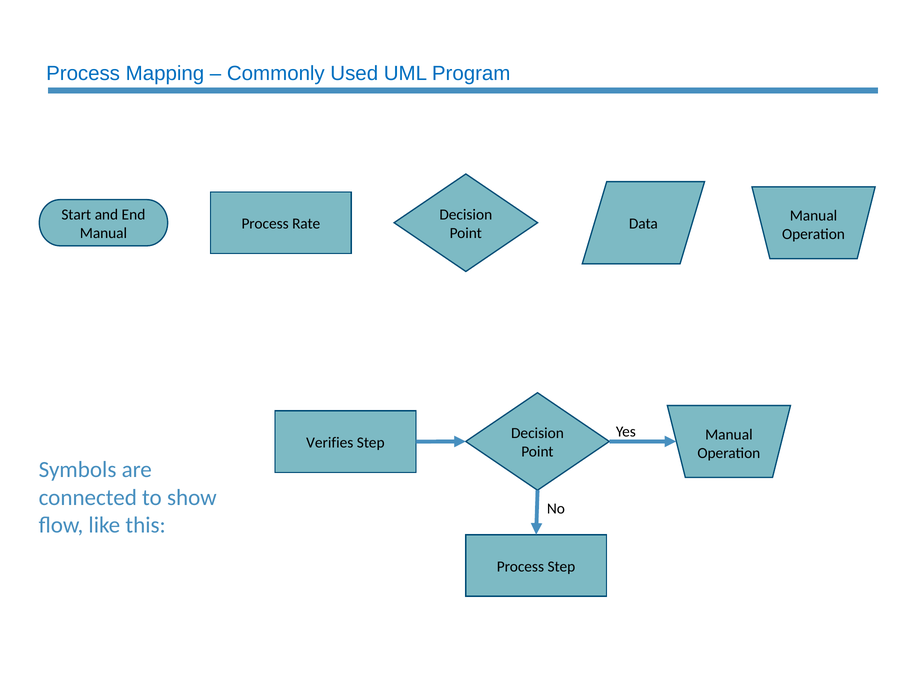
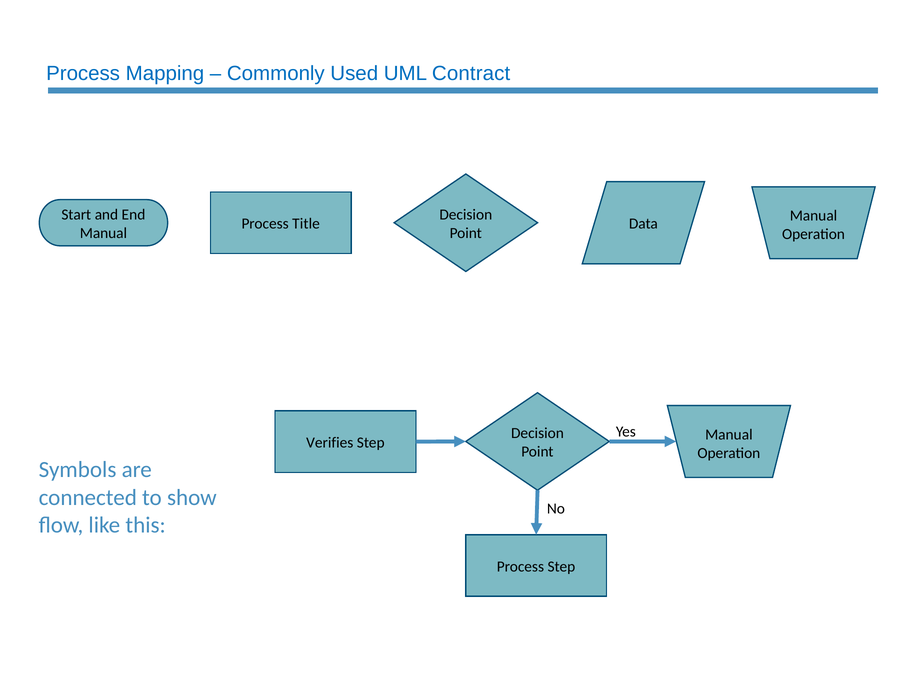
Program: Program -> Contract (471, 73)
Rate: Rate -> Title (306, 224)
